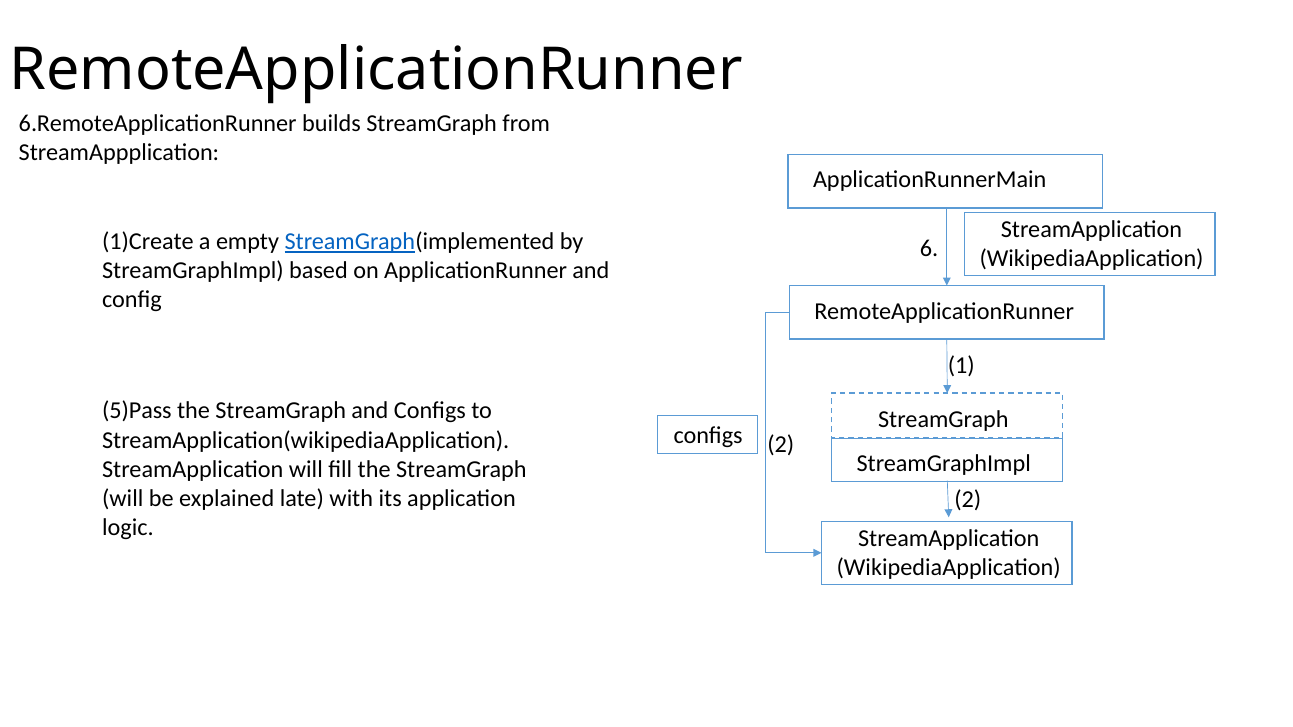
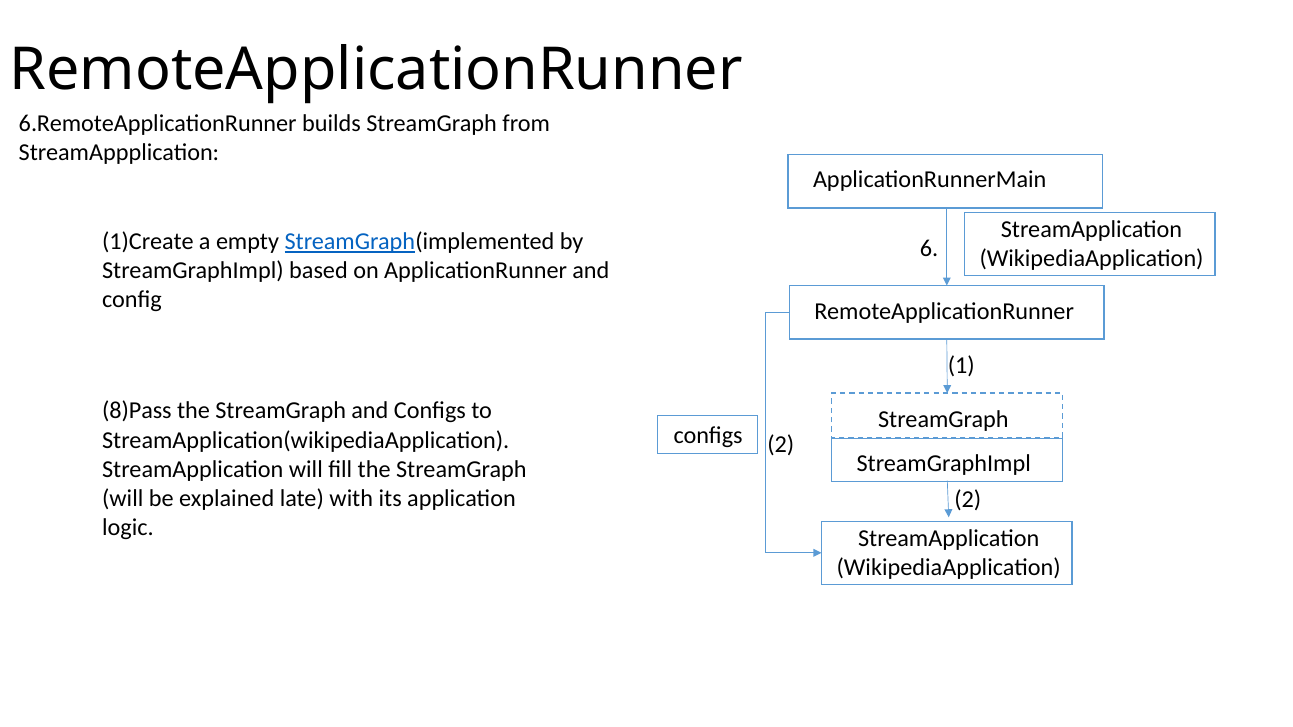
5)Pass: 5)Pass -> 8)Pass (137, 411)
